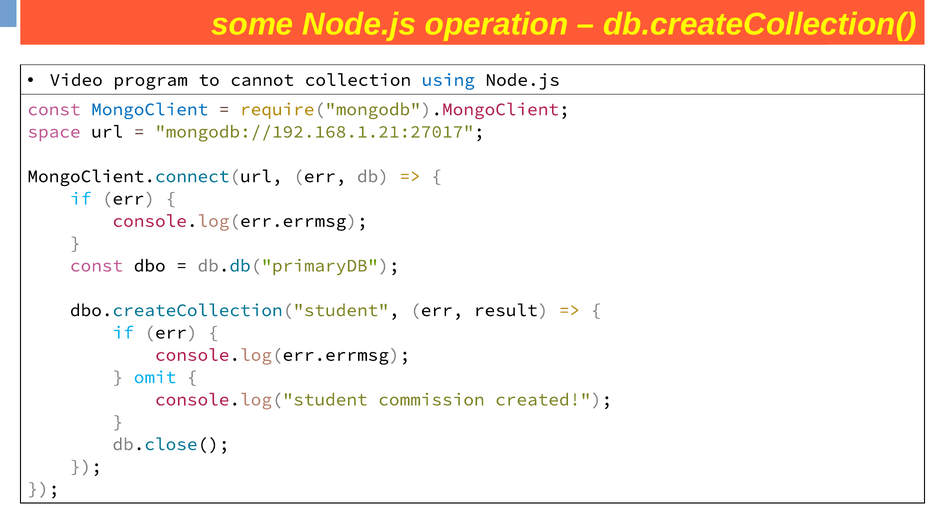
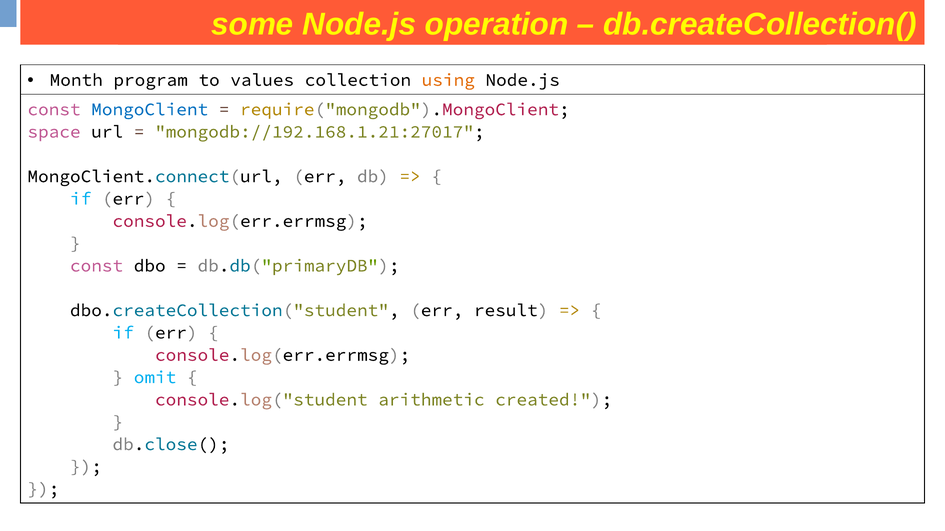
Video: Video -> Month (76, 80)
cannot: cannot -> values (262, 80)
using colour: blue -> orange (448, 80)
commission: commission -> arithmetic (431, 400)
